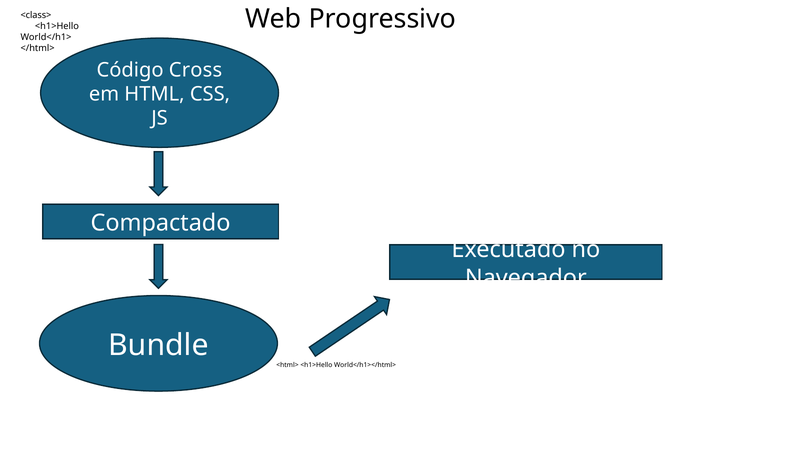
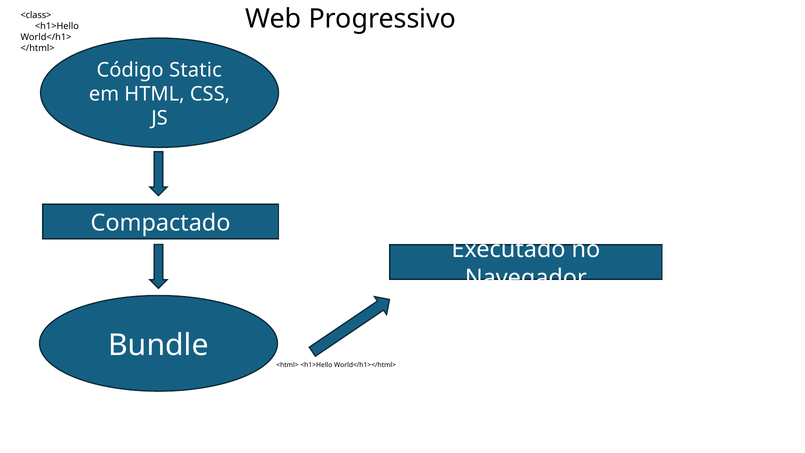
Cross: Cross -> Static (196, 70)
